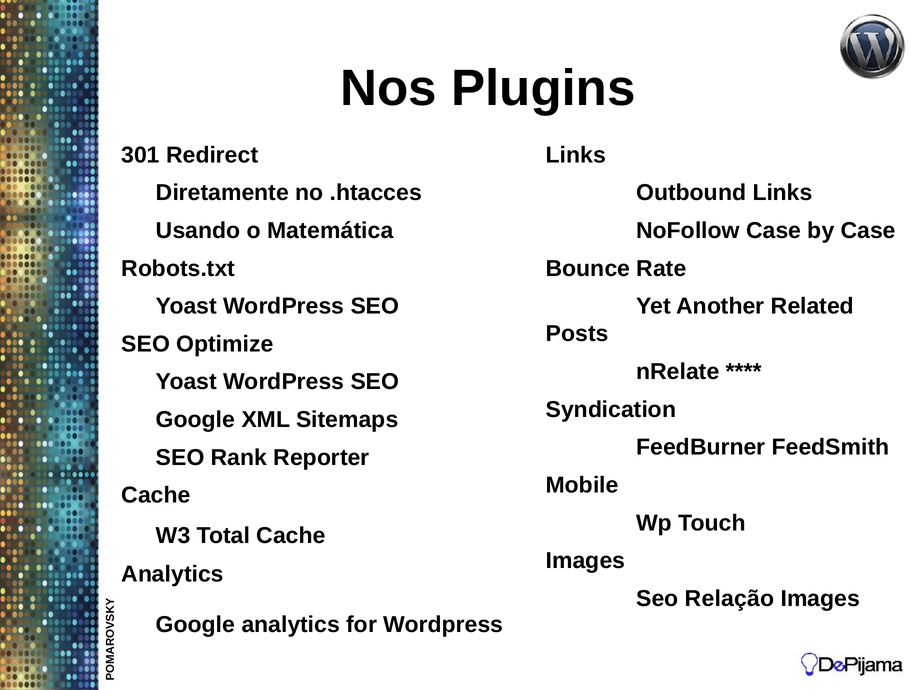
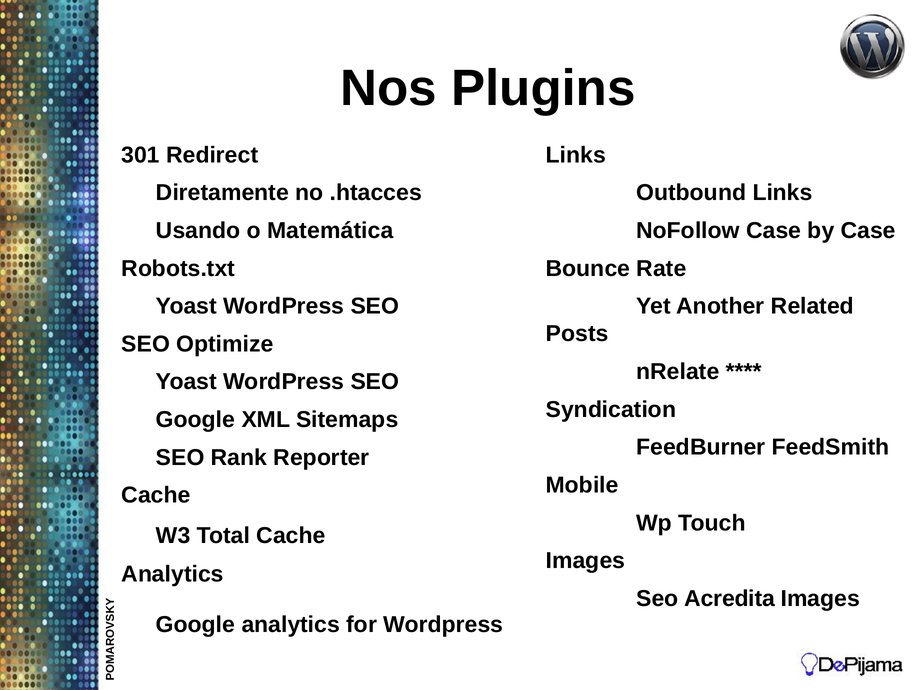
Relação: Relação -> Acredita (730, 599)
